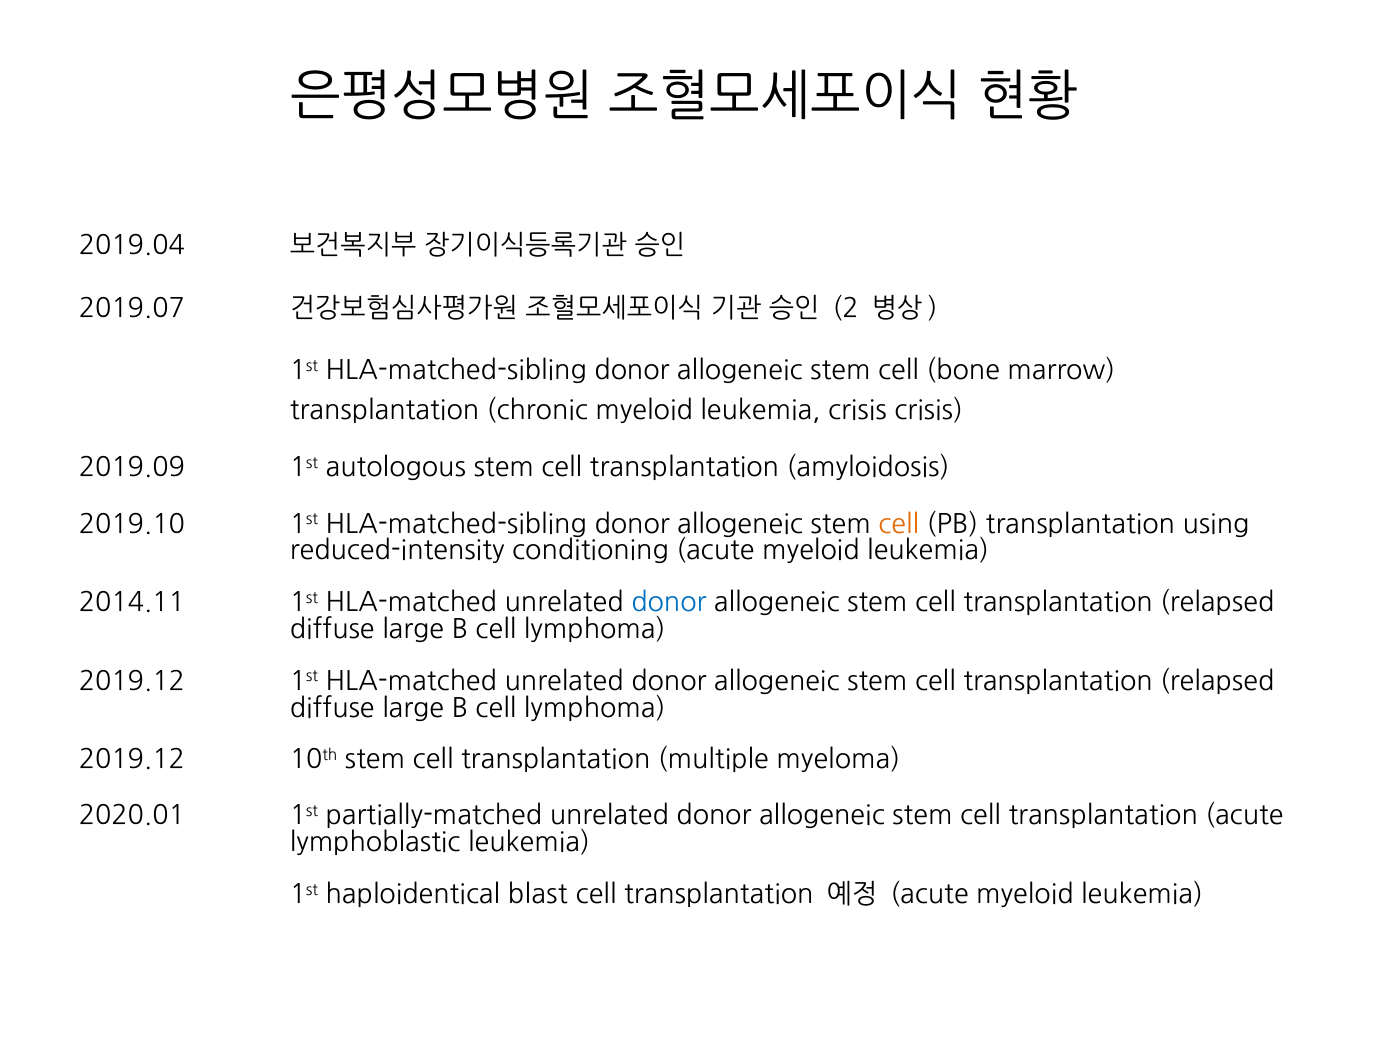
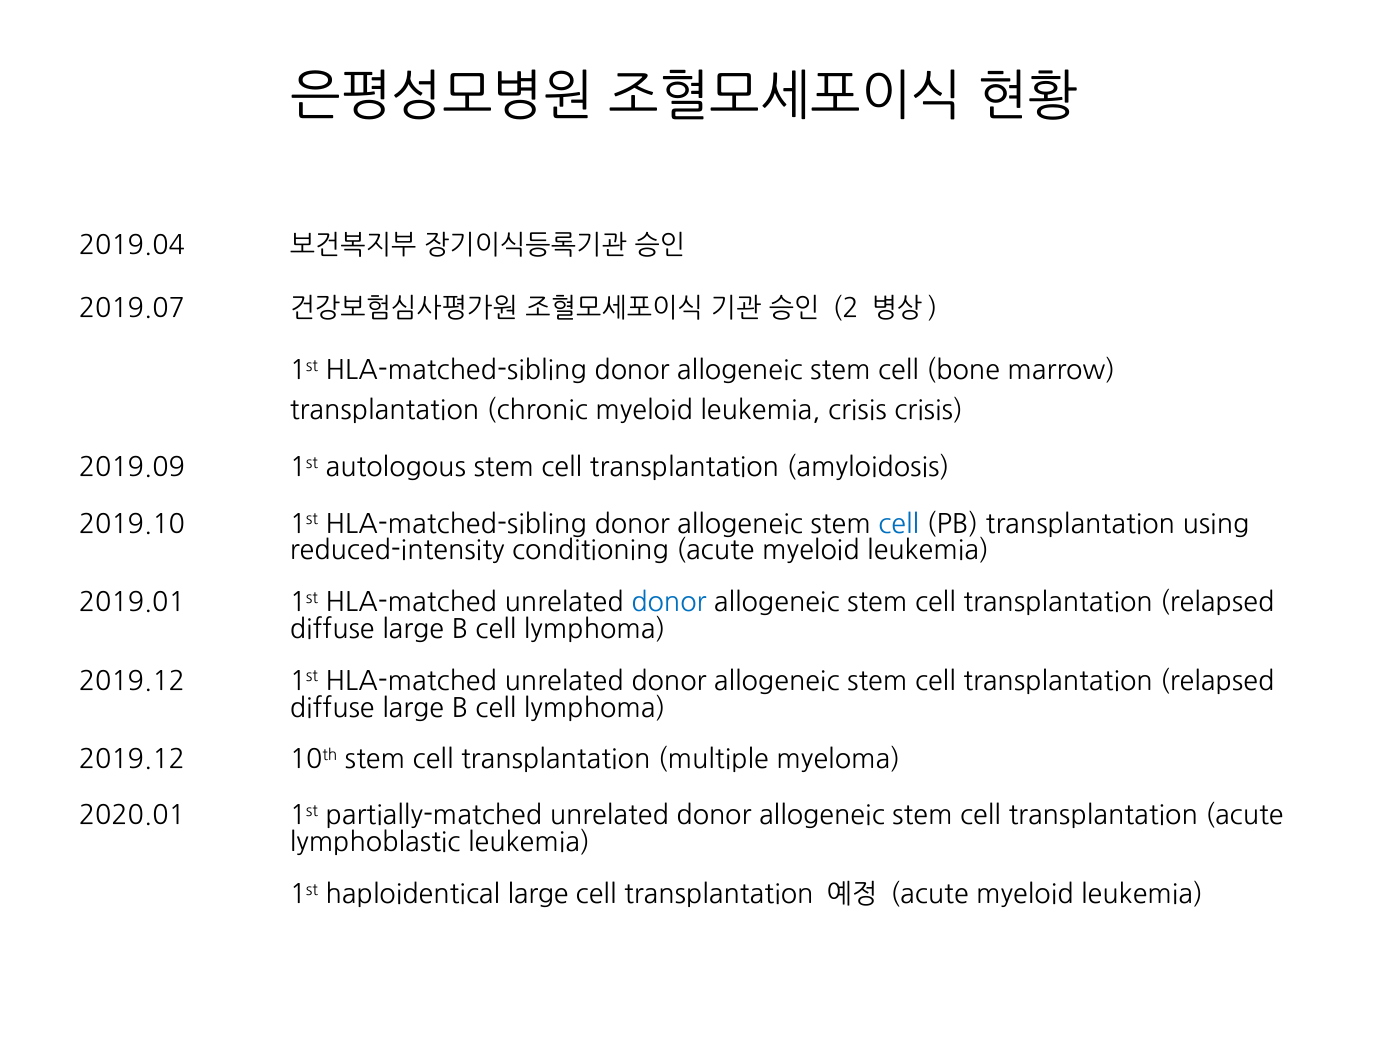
cell colour: orange -> blue (899, 524)
2014.11: 2014.11 -> 2019.01 (132, 603)
haploidentical blast: blast -> large (538, 894)
